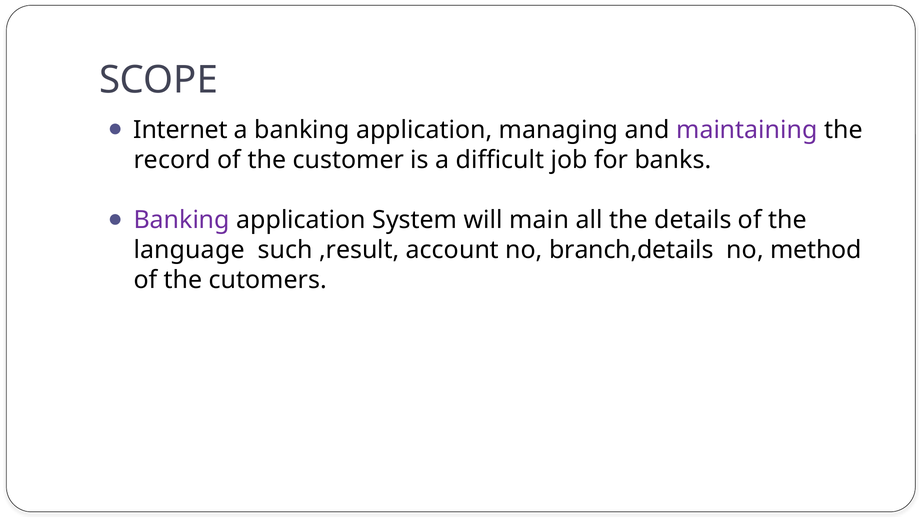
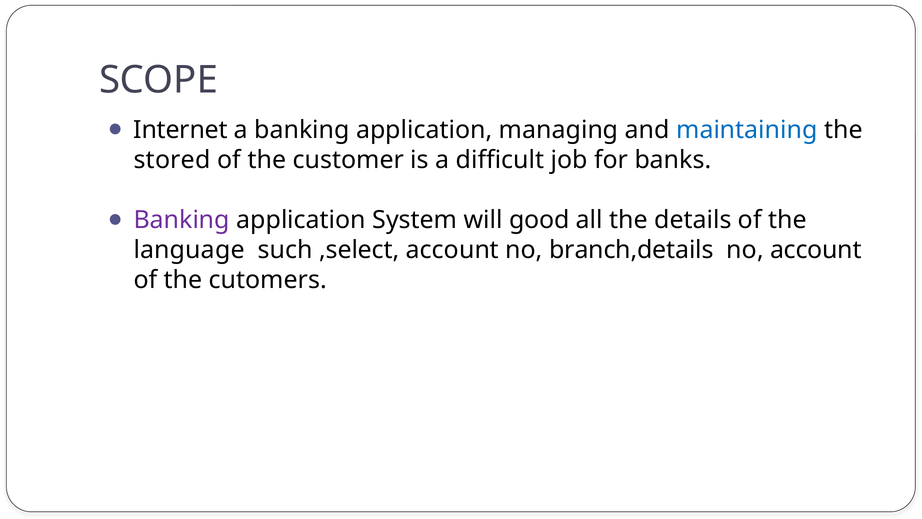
maintaining colour: purple -> blue (747, 130)
record: record -> stored (172, 160)
main: main -> good (539, 220)
,result: ,result -> ,select (359, 250)
no method: method -> account (816, 250)
